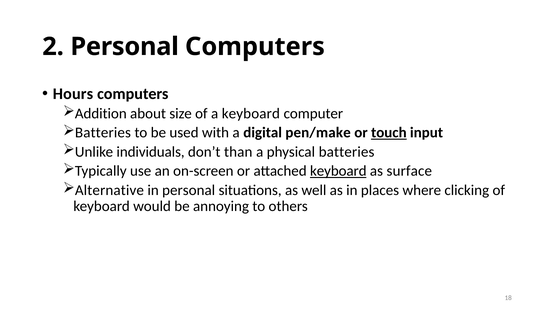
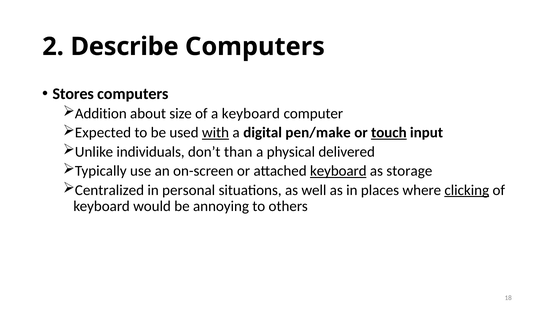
2 Personal: Personal -> Describe (125, 47)
Hours: Hours -> Stores (73, 94)
Batteries: Batteries -> Expected (103, 132)
with underline: none -> present (215, 132)
physical batteries: batteries -> delivered (347, 152)
surface: surface -> storage (409, 171)
Alternative: Alternative -> Centralized (109, 190)
clicking underline: none -> present (467, 190)
